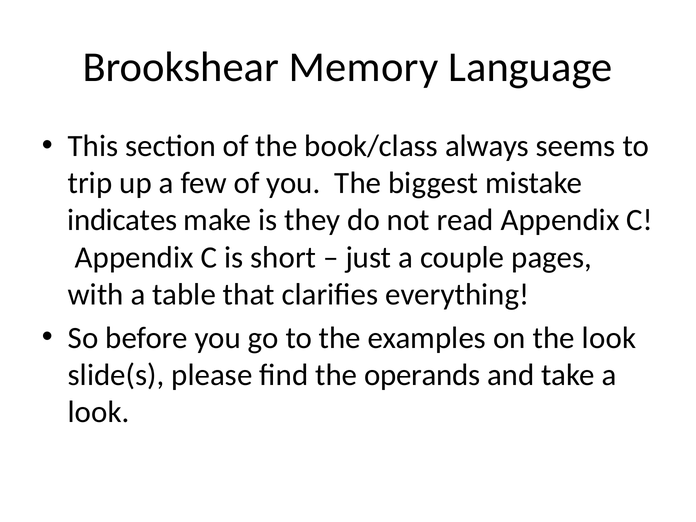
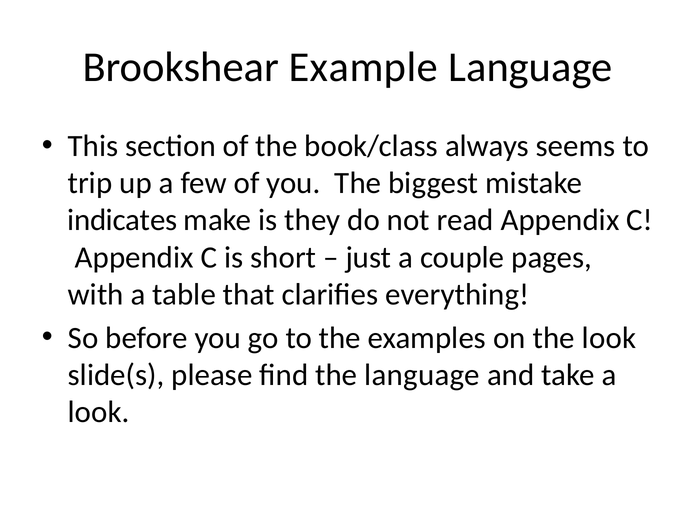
Memory: Memory -> Example (363, 67)
the operands: operands -> language (422, 375)
